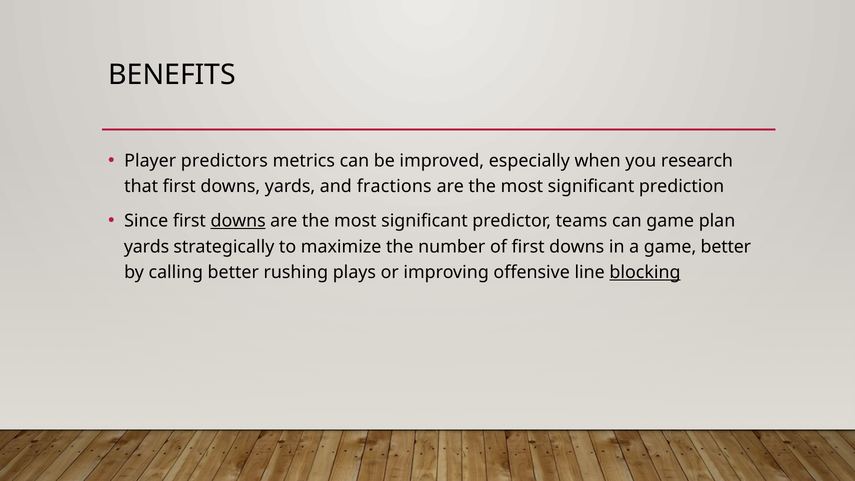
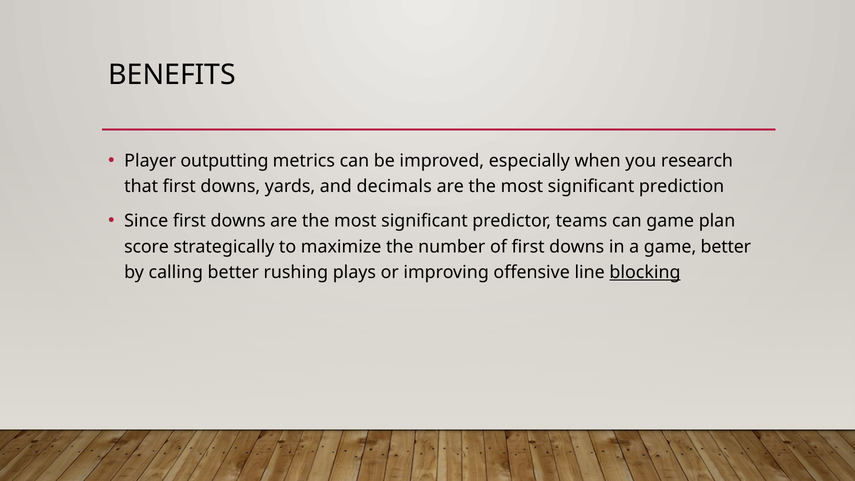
predictors: predictors -> outputting (224, 161)
fractions: fractions -> decimals (394, 186)
downs underline: present -> none (238, 221)
yards: yards -> score (147, 247)
